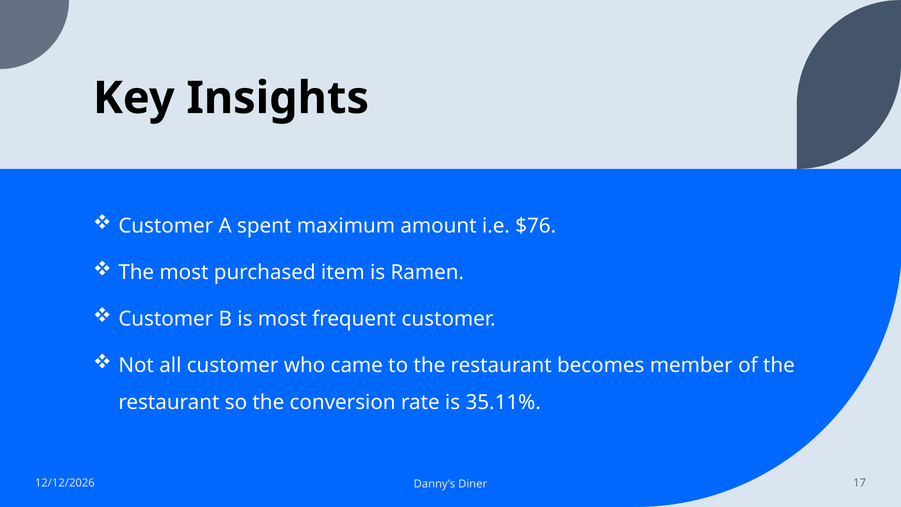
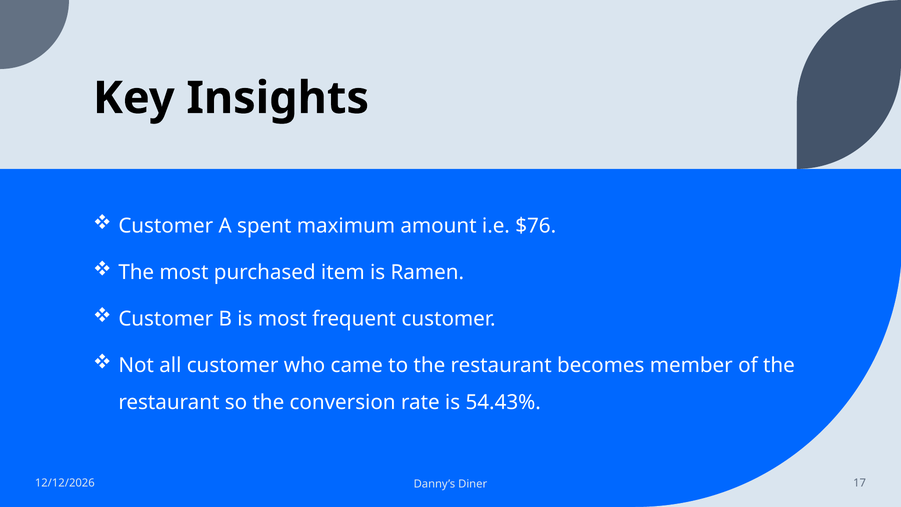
35.11%: 35.11% -> 54.43% (503, 402)
